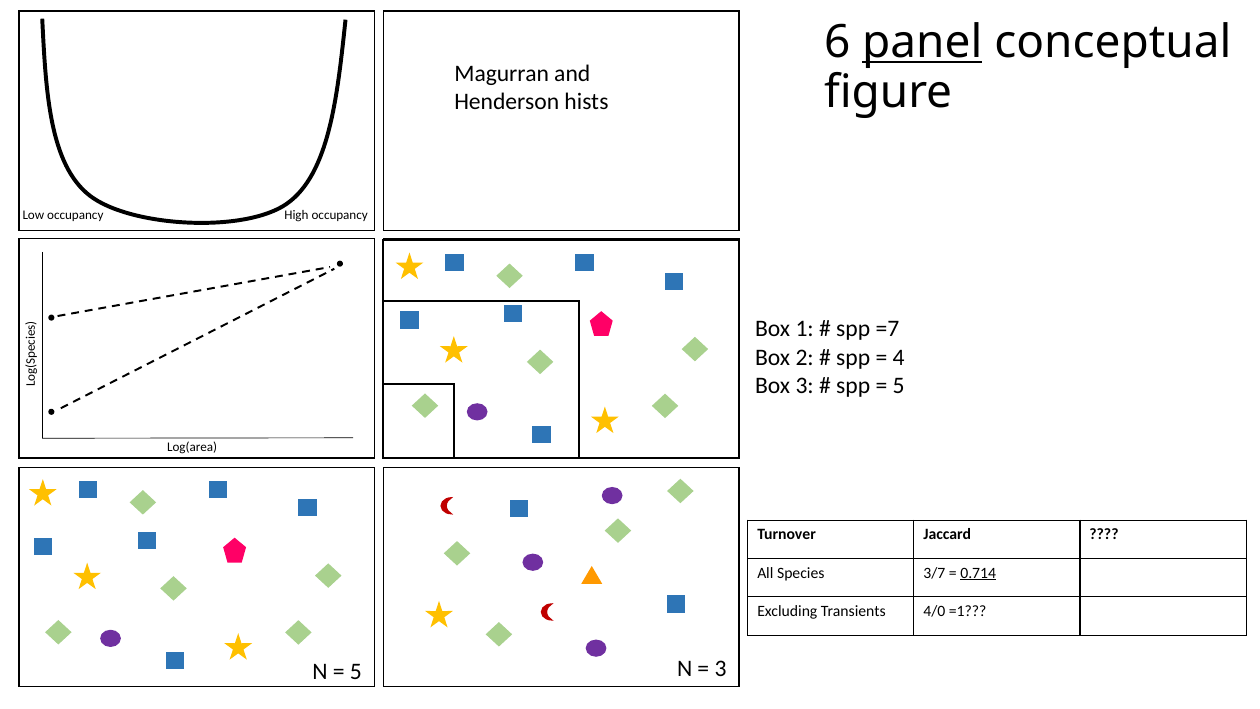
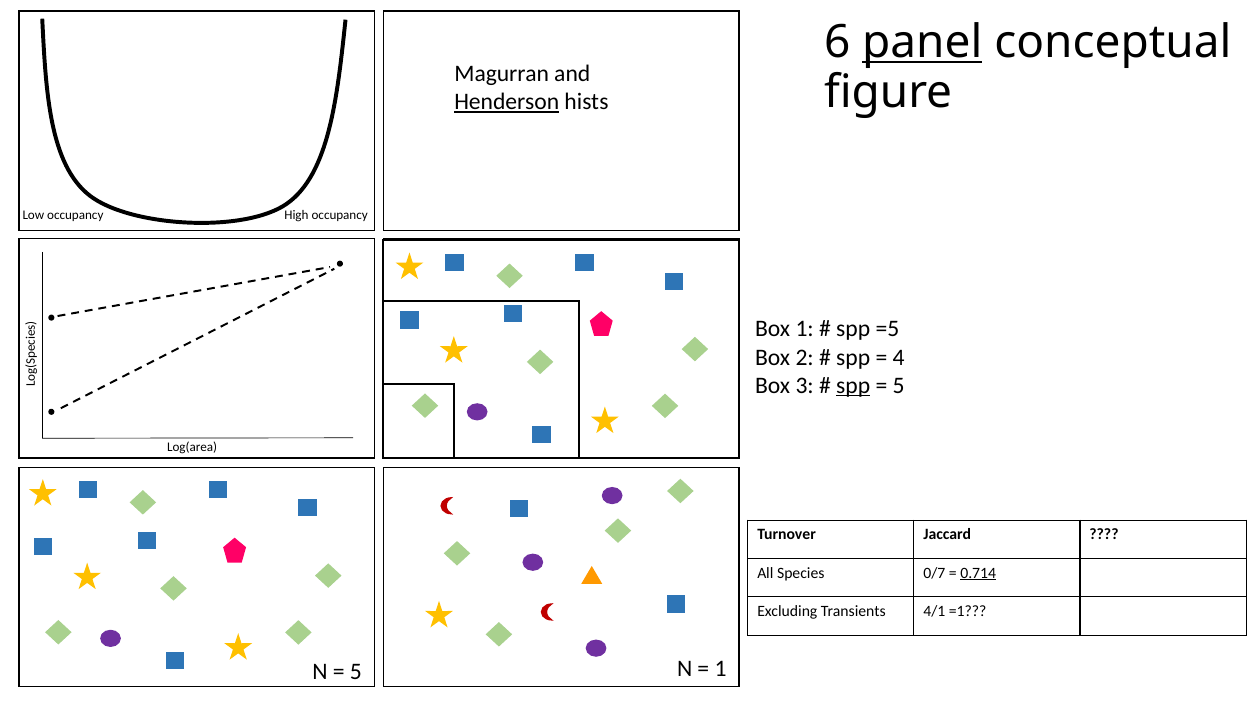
Henderson underline: none -> present (507, 102)
=7: =7 -> =5 (887, 329)
spp underline: none -> present (853, 385)
3/7: 3/7 -> 0/7 (934, 573)
4/0: 4/0 -> 4/1 (934, 611)
3: 3 -> 1 (721, 669)
